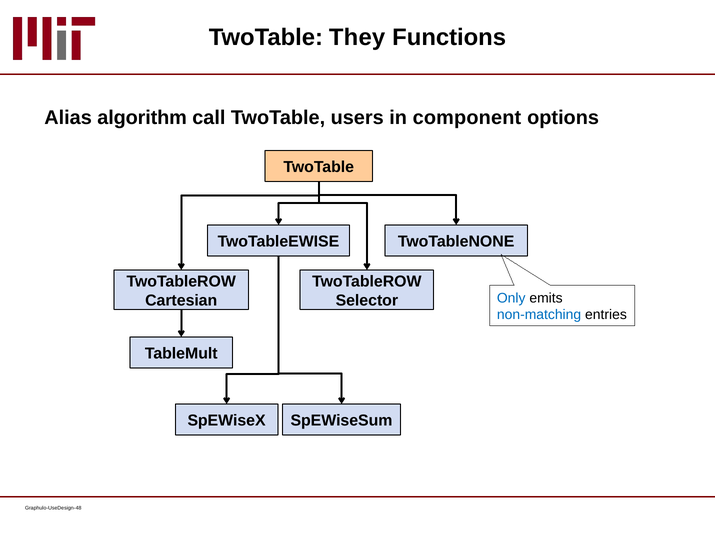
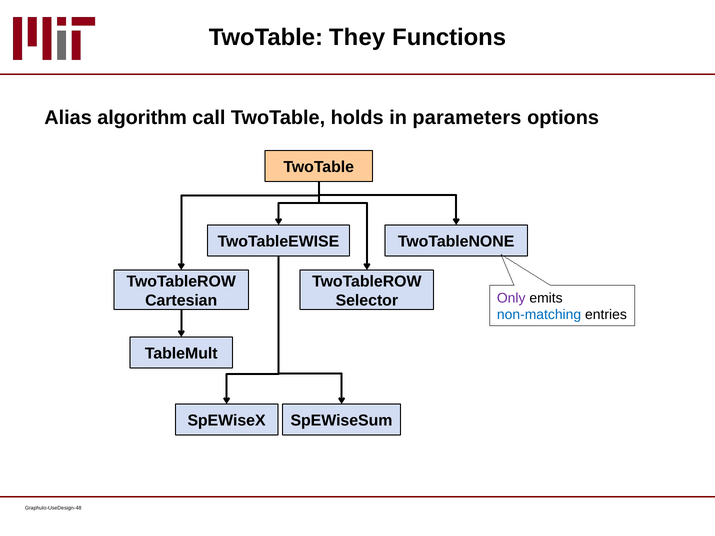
users: users -> holds (357, 118)
component: component -> parameters (467, 118)
Only colour: blue -> purple (511, 298)
